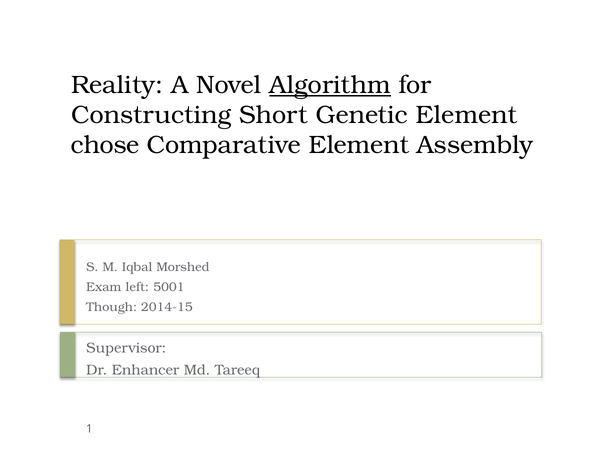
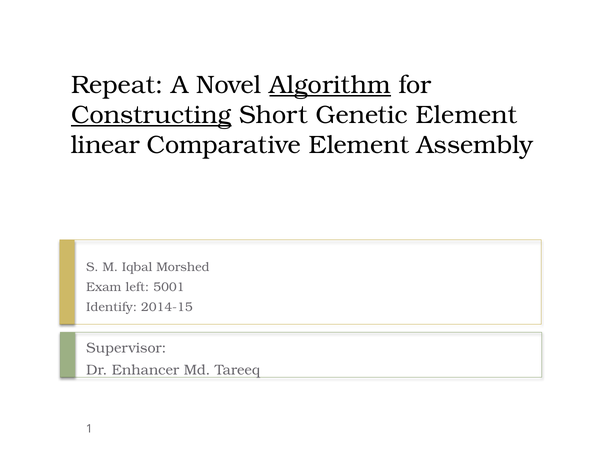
Reality: Reality -> Repeat (117, 85)
Constructing underline: none -> present (151, 115)
chose: chose -> linear (105, 145)
Though: Though -> Identify (112, 307)
